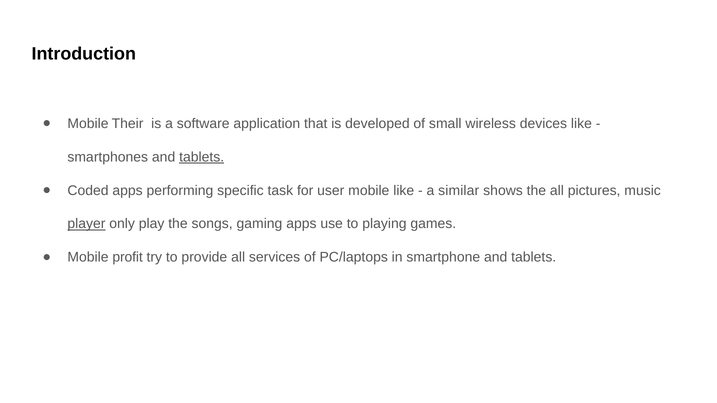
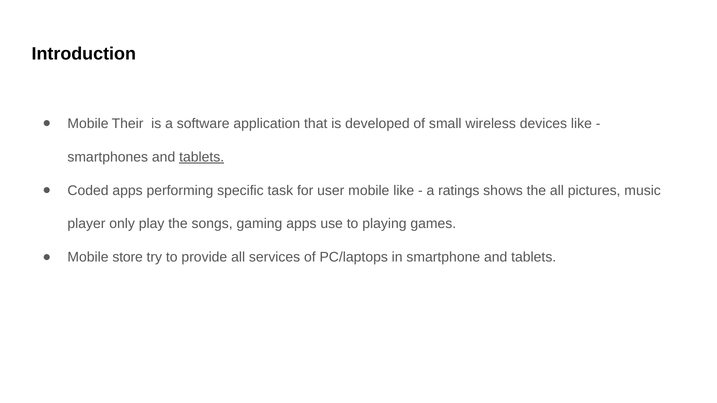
similar: similar -> ratings (459, 191)
player underline: present -> none (86, 224)
profit: profit -> store (128, 258)
